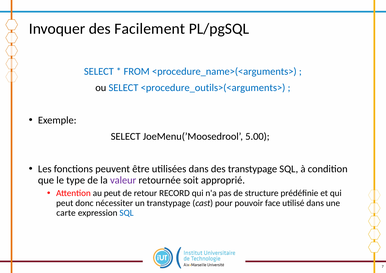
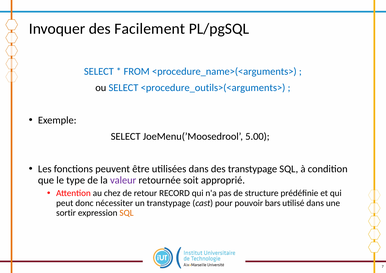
au peut: peut -> chez (112, 193)
face: face -> bars (273, 203)
carte: carte -> sortir (66, 213)
SQL colour: blue -> orange (127, 213)
